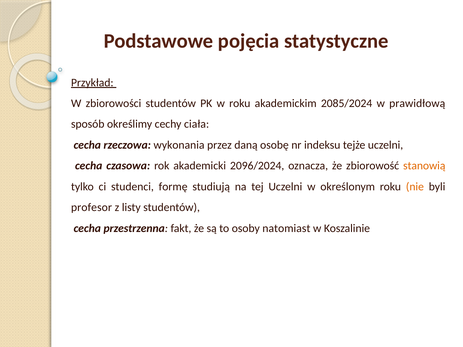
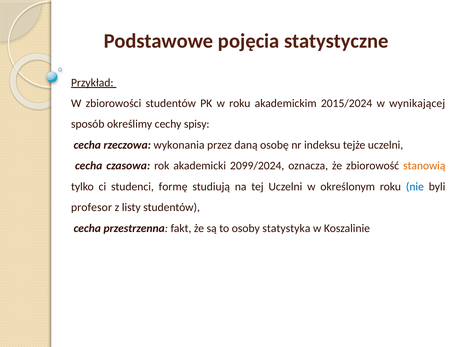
2085/2024: 2085/2024 -> 2015/2024 (347, 103)
prawidłową: prawidłową -> wynikającej (417, 103)
ciała: ciała -> spisy (197, 124)
2096/2024: 2096/2024 -> 2099/2024 (257, 166)
nie colour: orange -> blue (415, 187)
natomiast: natomiast -> statystyka (286, 228)
